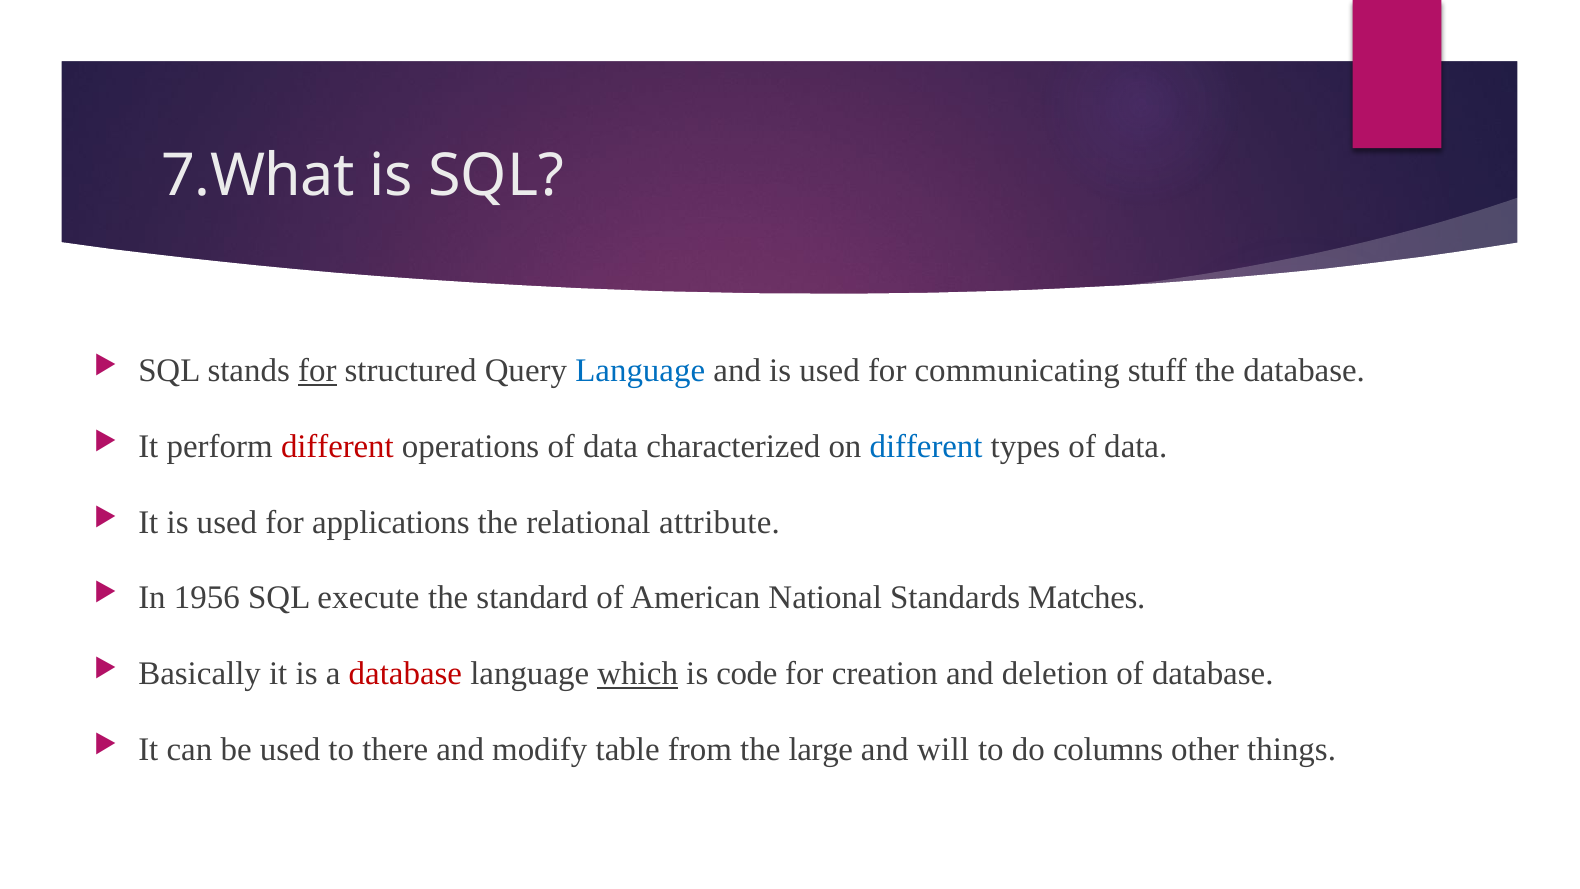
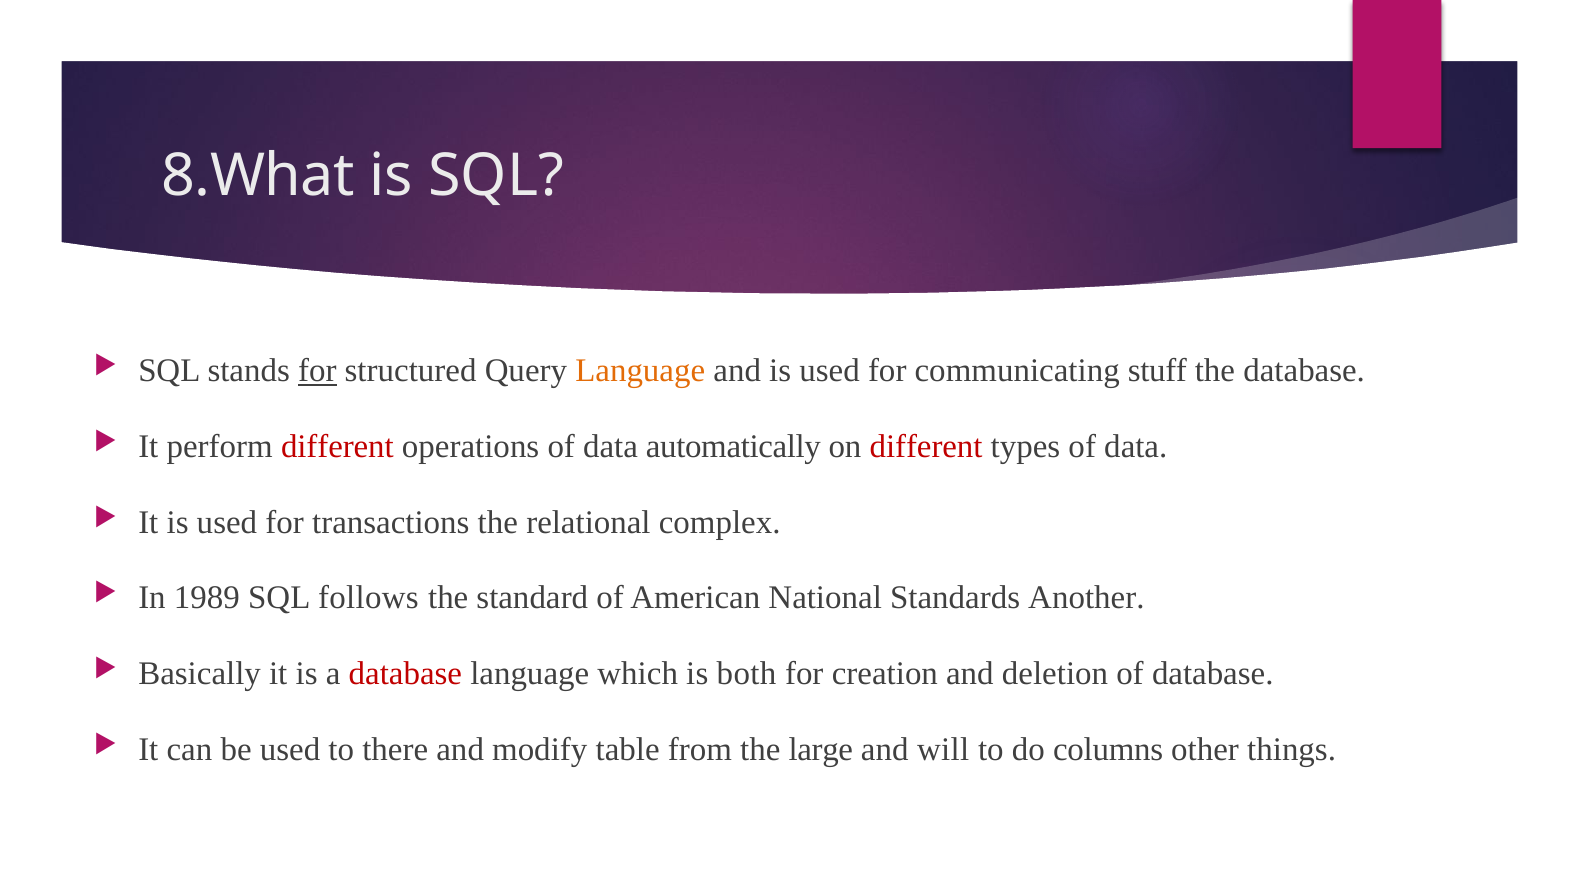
7.What: 7.What -> 8.What (258, 176)
Language colour: blue -> orange (640, 371)
characterized: characterized -> automatically (733, 446)
different colour: blue -> red (926, 446)
applications: applications -> transactions (391, 522)
attribute: attribute -> complex (720, 522)
1956: 1956 -> 1989 (207, 598)
execute: execute -> follows (368, 598)
Matches: Matches -> Another (1086, 598)
which underline: present -> none (638, 674)
code: code -> both (747, 674)
